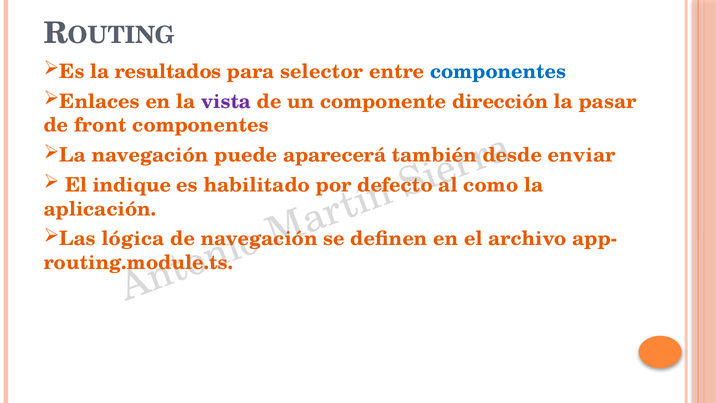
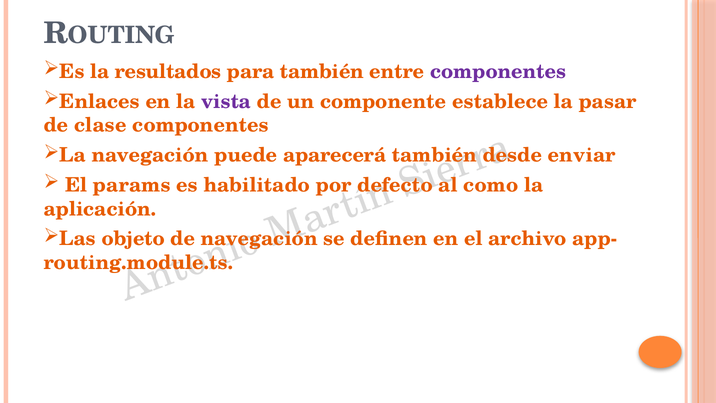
para selector: selector -> también (322, 72)
componentes colour: blue -> purple (498, 72)
dirección: dirección -> establece (500, 101)
front: front -> clase (100, 125)
indique: indique -> params (132, 185)
lógica: lógica -> objeto (133, 239)
